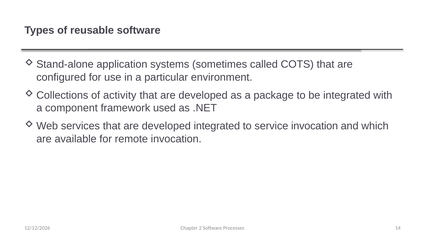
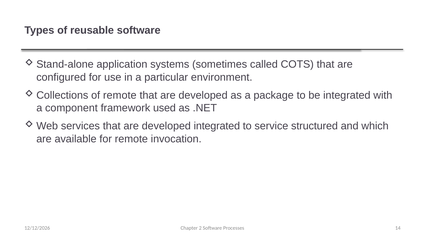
of activity: activity -> remote (120, 95)
service invocation: invocation -> structured (315, 126)
